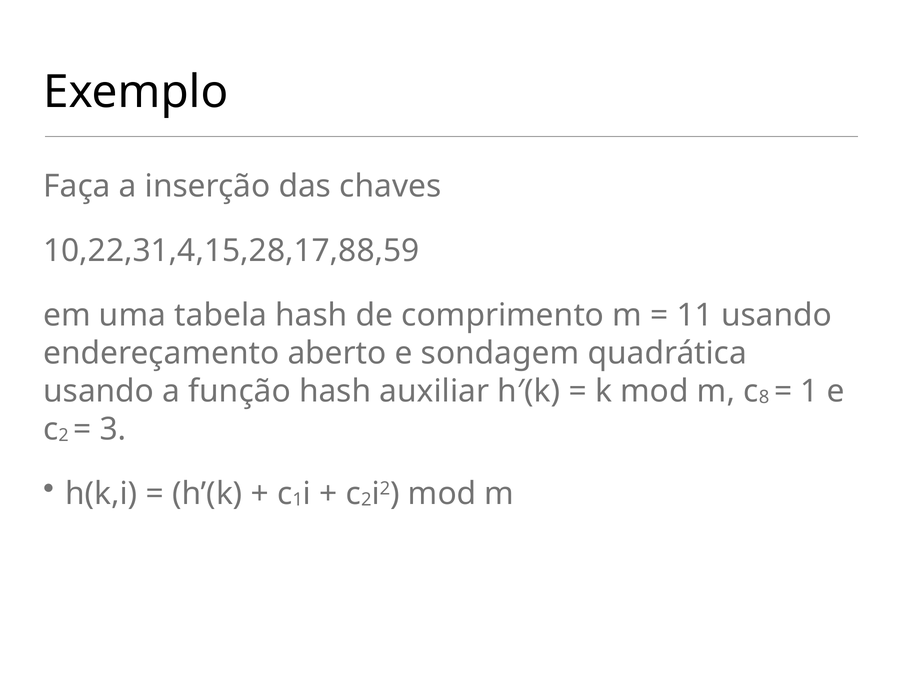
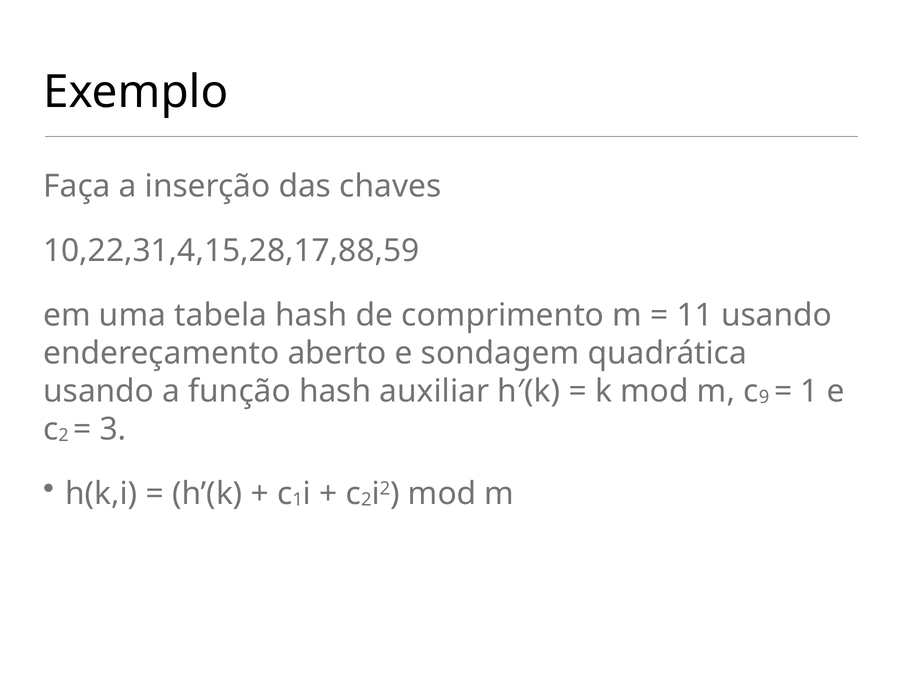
8: 8 -> 9 (764, 397)
